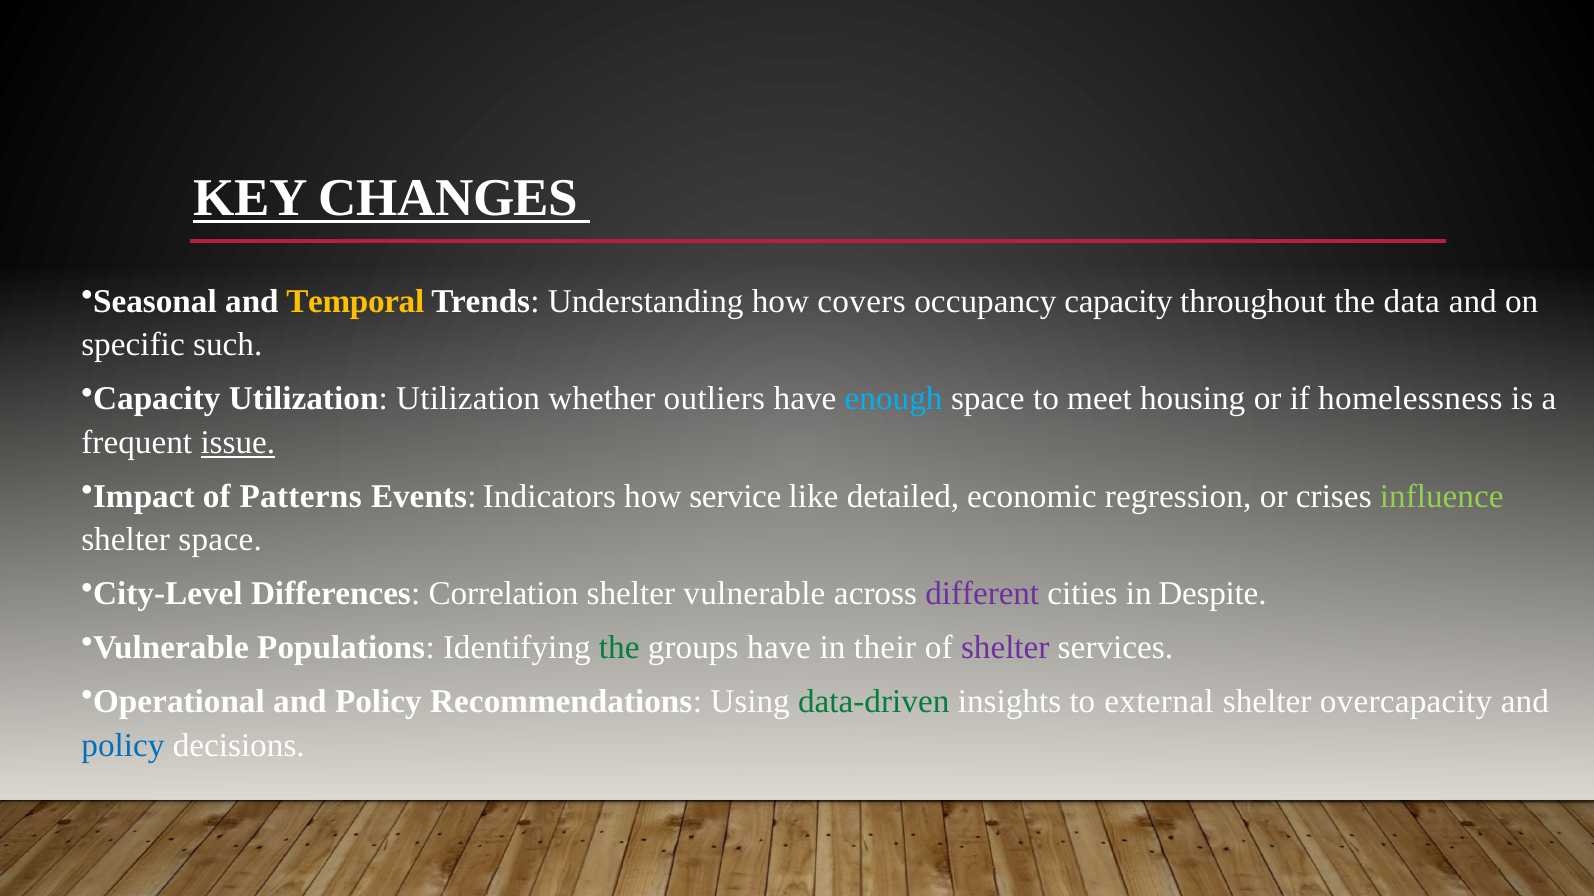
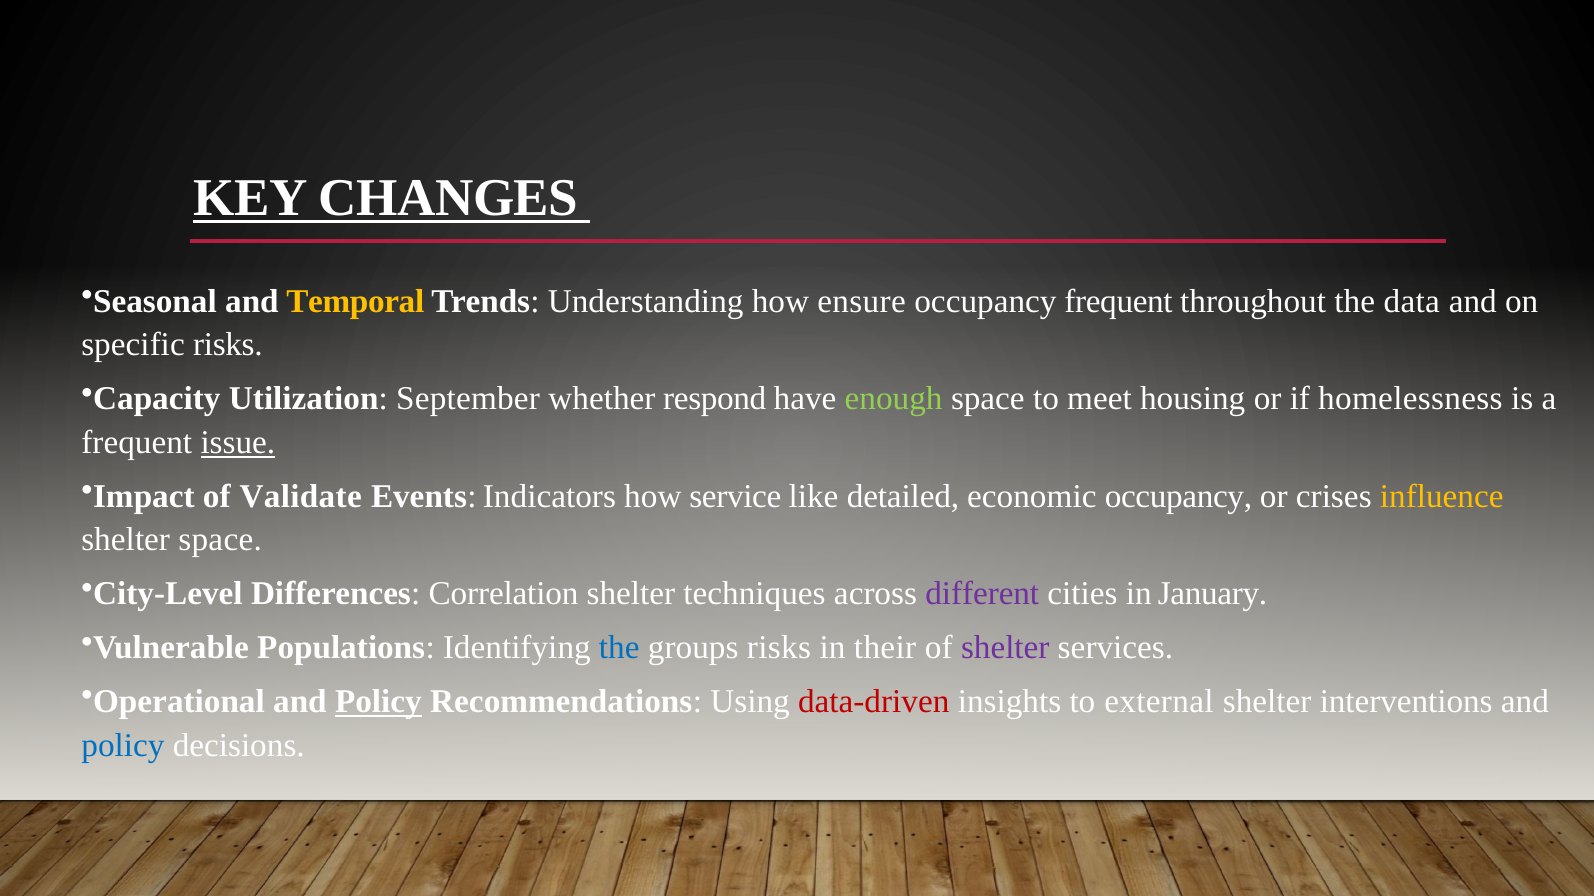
covers: covers -> ensure (862, 301)
occupancy capacity: capacity -> frequent (1119, 301)
specific such: such -> risks (228, 345)
Utilization Utilization: Utilization -> September (468, 399)
outliers: outliers -> respond (715, 399)
enough colour: light blue -> light green (894, 399)
Patterns: Patterns -> Validate (301, 497)
economic regression: regression -> occupancy (1178, 497)
influence colour: light green -> yellow (1442, 497)
shelter vulnerable: vulnerable -> techniques (755, 594)
Despite: Despite -> January (1213, 594)
the colour: green -> blue (619, 648)
groups have: have -> risks (779, 648)
Policy underline: none -> present (378, 702)
data-driven colour: green -> red (874, 702)
overcapacity: overcapacity -> interventions (1406, 702)
